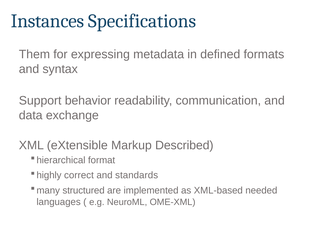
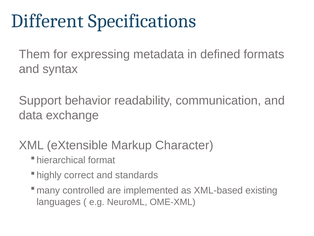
Instances: Instances -> Different (47, 21)
Described: Described -> Character (184, 145)
structured: structured -> controlled (84, 190)
needed: needed -> existing (261, 190)
